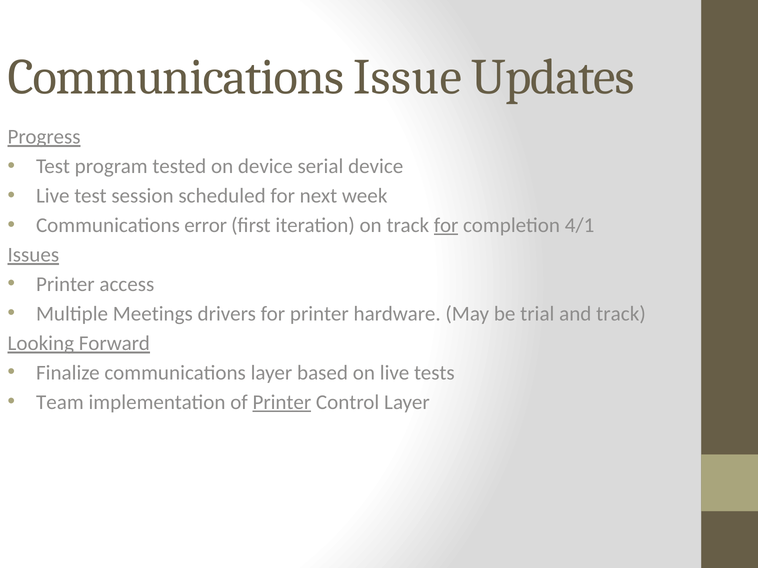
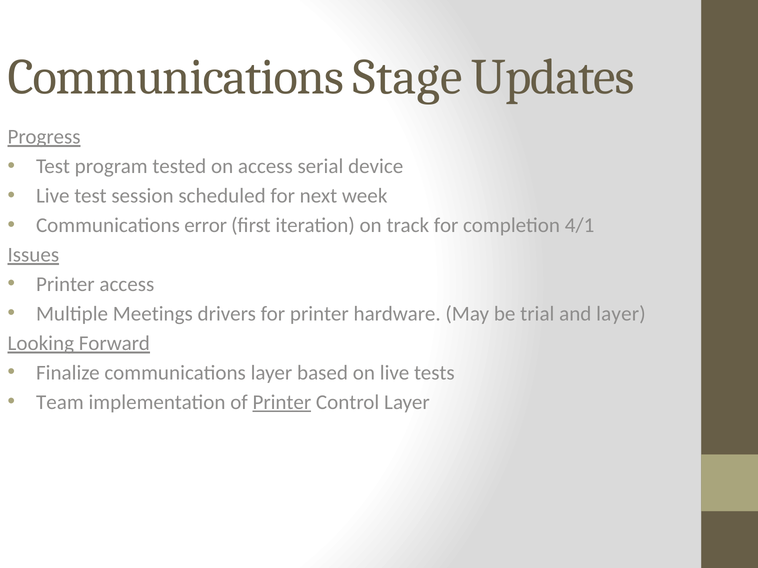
Issue: Issue -> Stage (408, 77)
on device: device -> access (265, 166)
for underline: present -> none (446, 225)
and track: track -> layer (621, 314)
